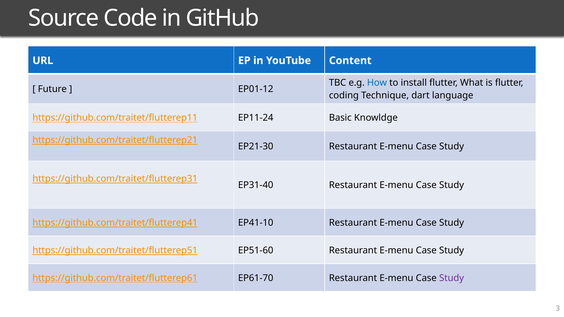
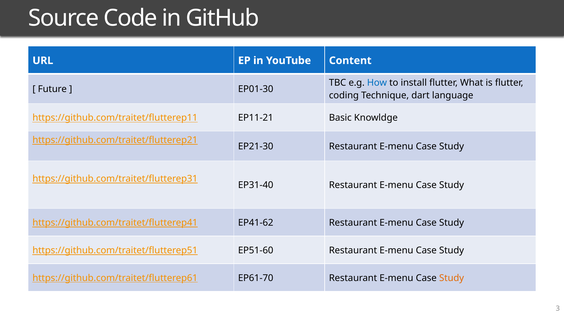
EP01-12: EP01-12 -> EP01-30 (256, 89)
EP11-24: EP11-24 -> EP11-21 (256, 118)
EP41-10: EP41-10 -> EP41-62 (256, 223)
Study colour: purple -> orange (452, 278)
